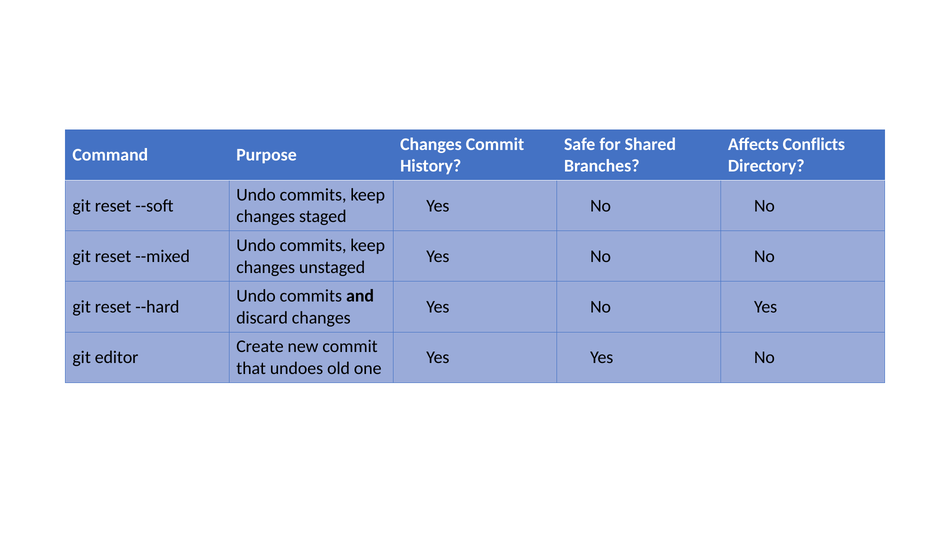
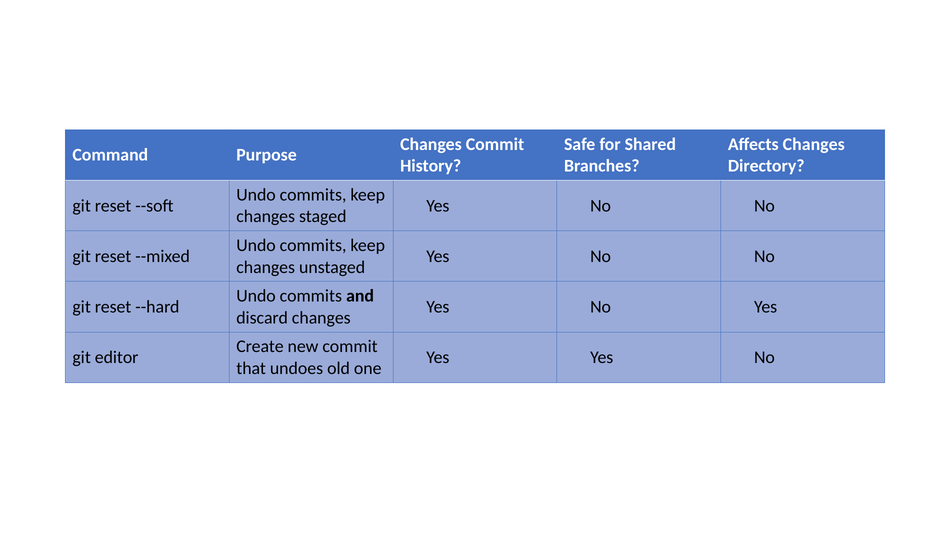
Affects Conflicts: Conflicts -> Changes (814, 144)
